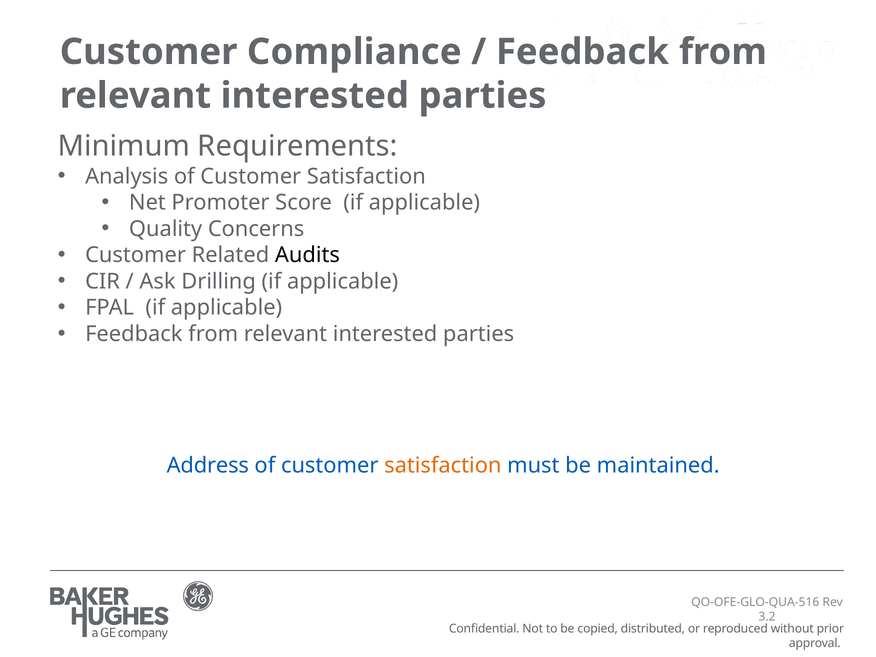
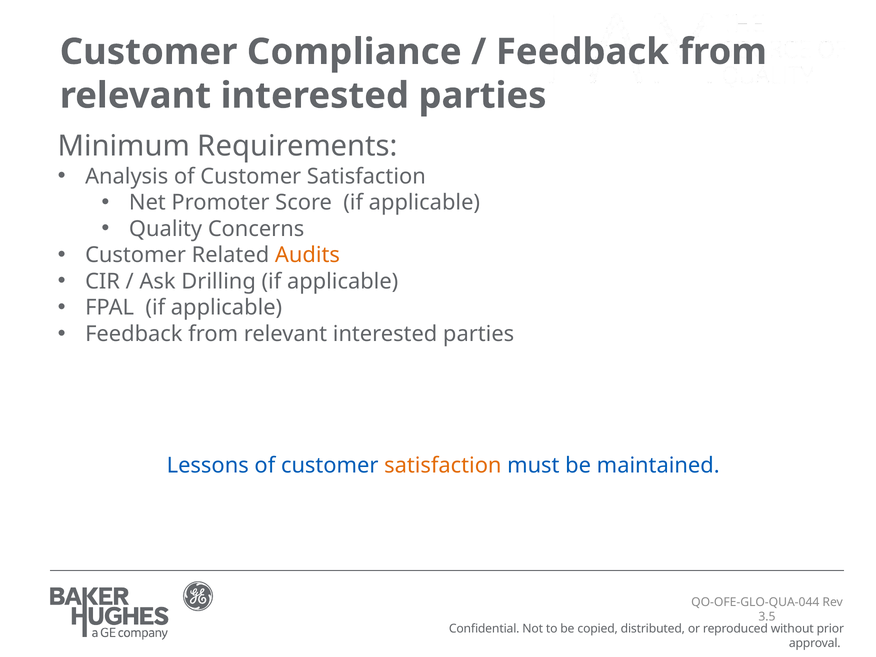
Audits colour: black -> orange (307, 255)
Address: Address -> Lessons (208, 465)
QO-OFE-GLO-QUA-516: QO-OFE-GLO-QUA-516 -> QO-OFE-GLO-QUA-044 (755, 602)
3.2: 3.2 -> 3.5 (767, 617)
